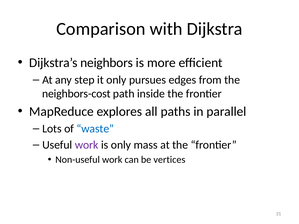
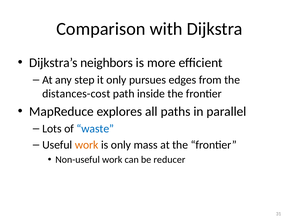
neighbors-cost: neighbors-cost -> distances-cost (76, 94)
work colour: purple -> orange (87, 145)
vertices: vertices -> reducer (169, 160)
